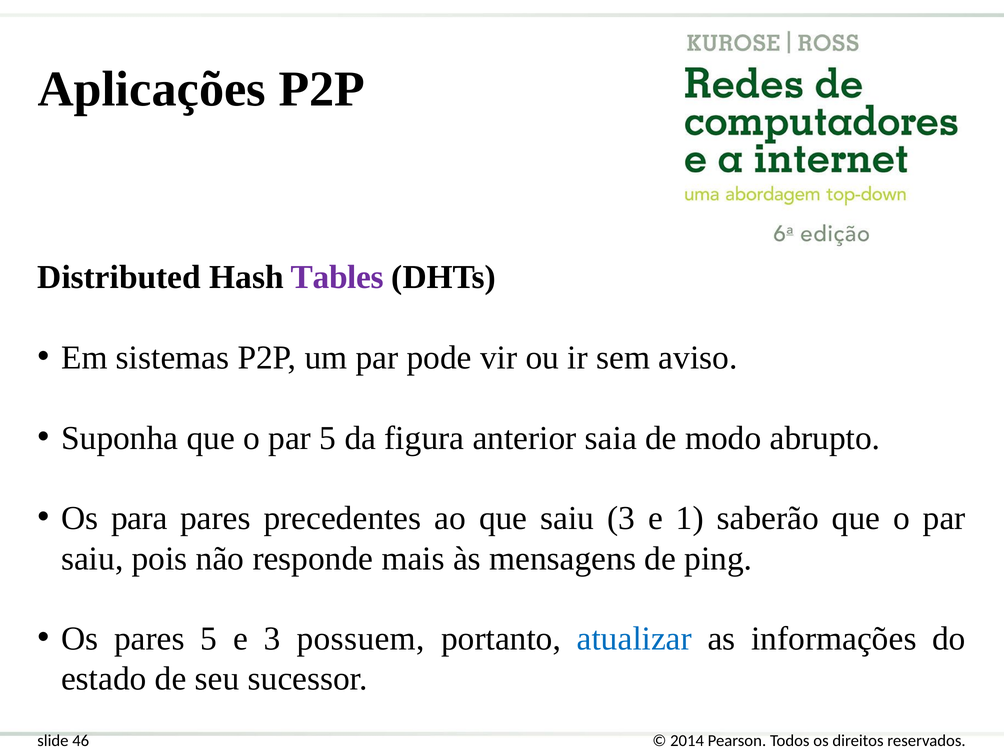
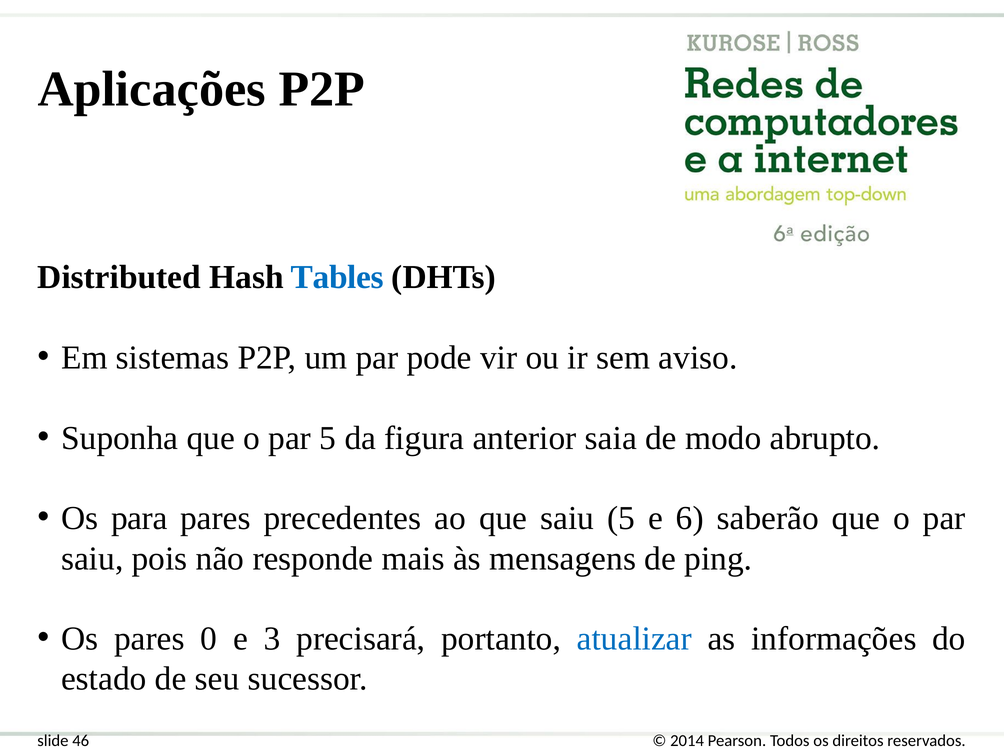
Tables colour: purple -> blue (337, 277)
saiu 3: 3 -> 5 (621, 518)
1: 1 -> 6 (690, 518)
pares 5: 5 -> 0 (209, 639)
possuem: possuem -> precisará (361, 639)
